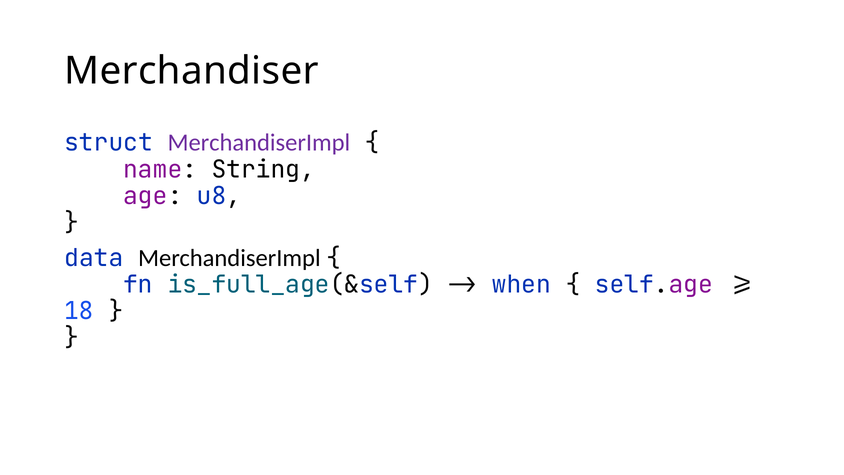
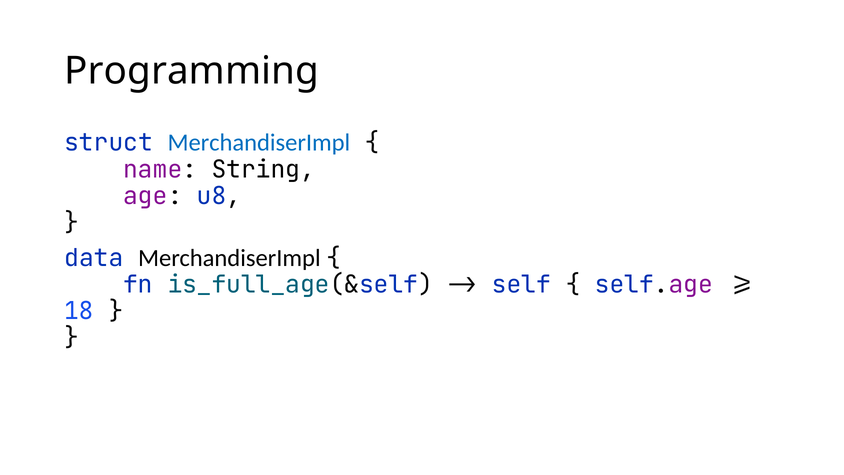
Merchandiser: Merchandiser -> Programming (192, 71)
MerchandiserImpl colour: purple -> blue (259, 143)
when: when -> self (521, 284)
